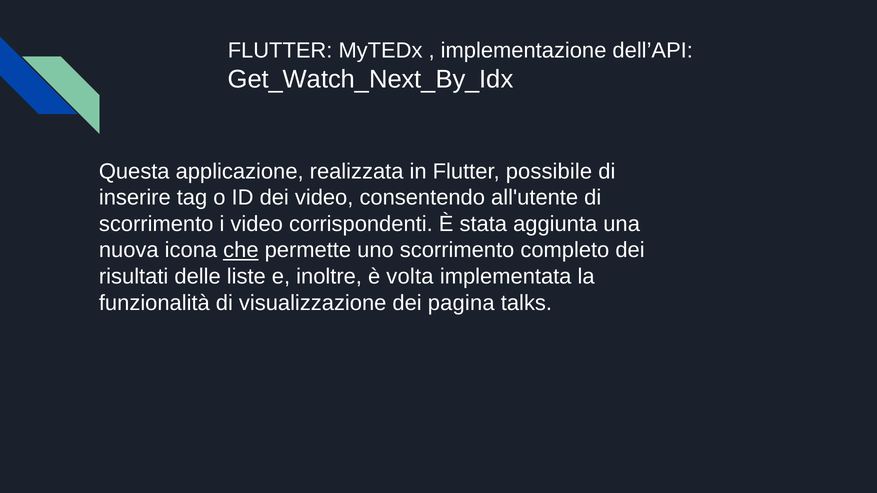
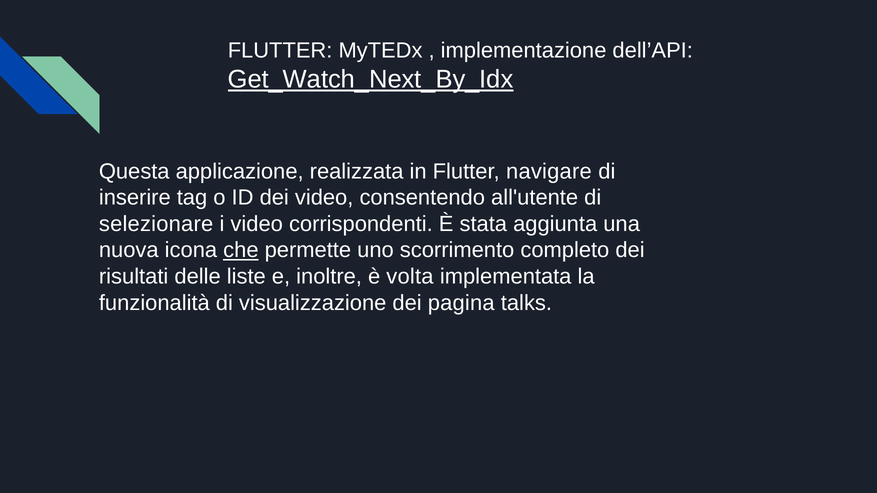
Get_Watch_Next_By_Idx underline: none -> present (371, 80)
possibile: possibile -> navigare (549, 171)
scorrimento: scorrimento -> selezionare (156, 224)
